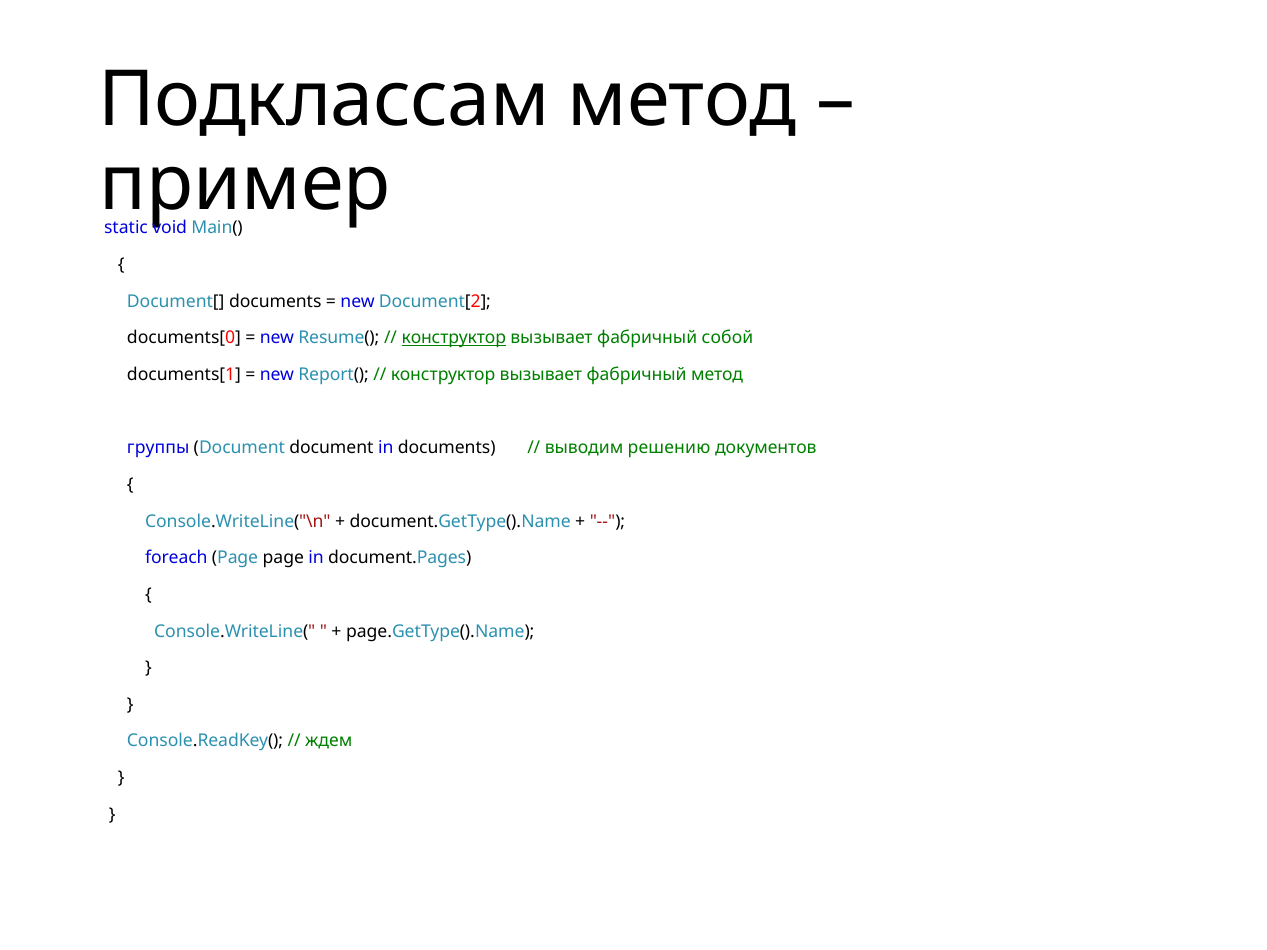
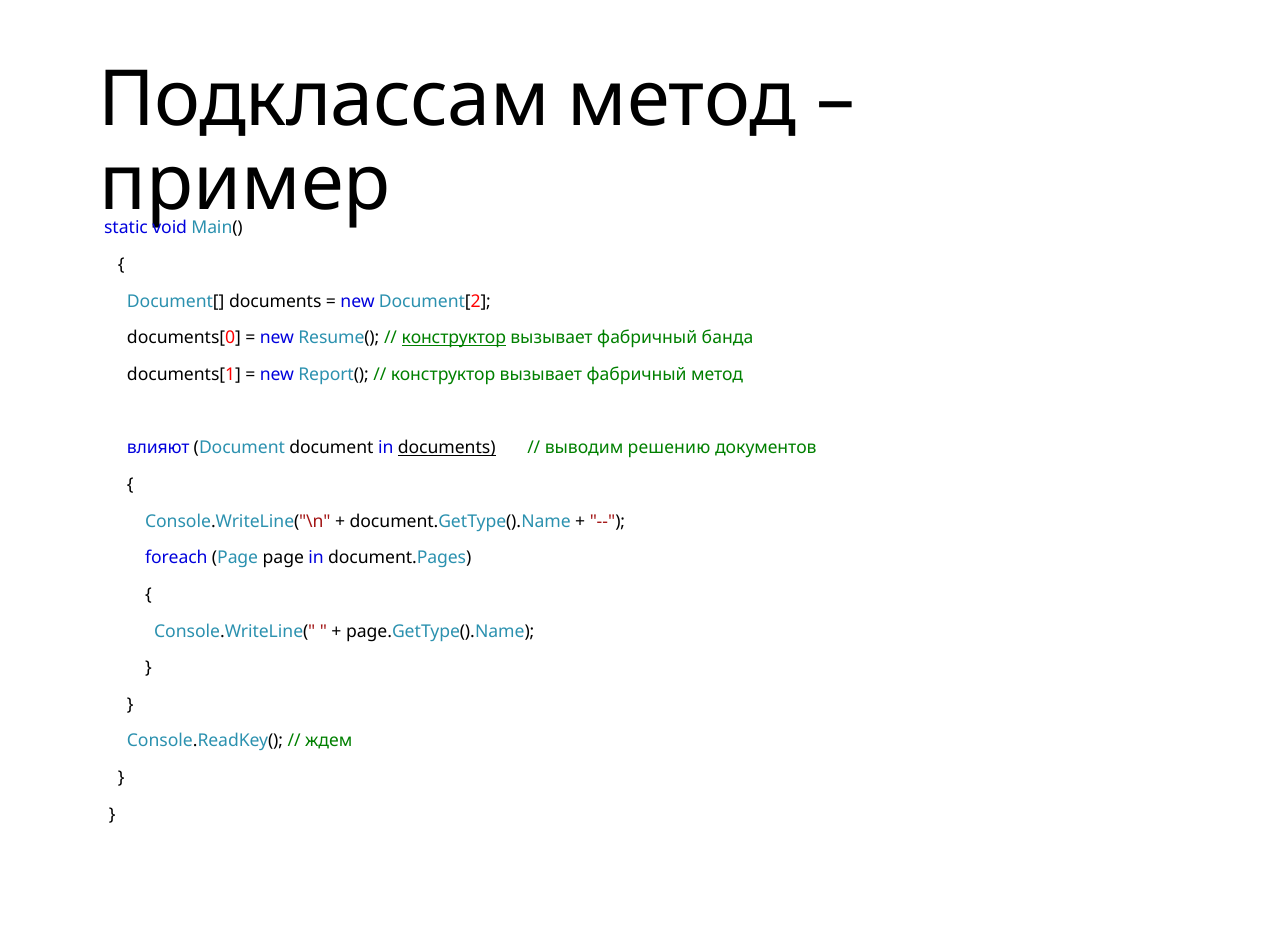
собой: собой -> банда (728, 338)
группы: группы -> влияют (158, 448)
documents underline: none -> present (447, 448)
